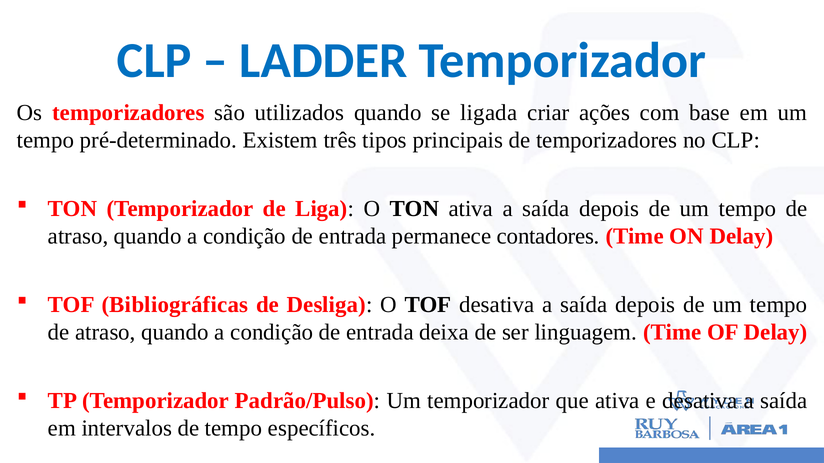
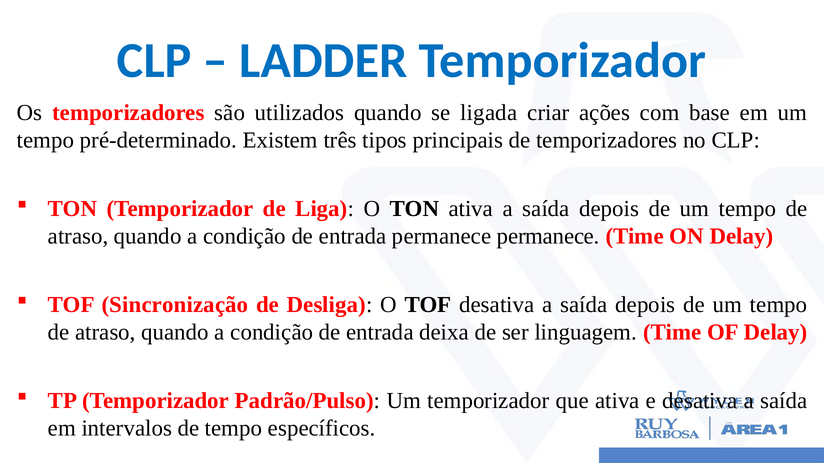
permanece contadores: contadores -> permanece (548, 236)
Bibliográficas: Bibliográficas -> Sincronização (175, 305)
